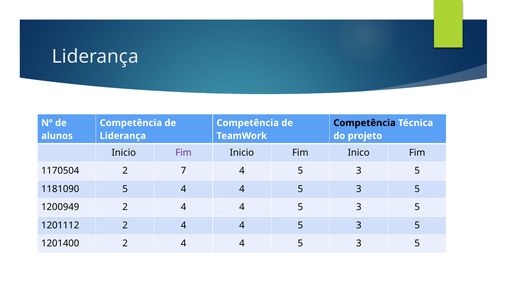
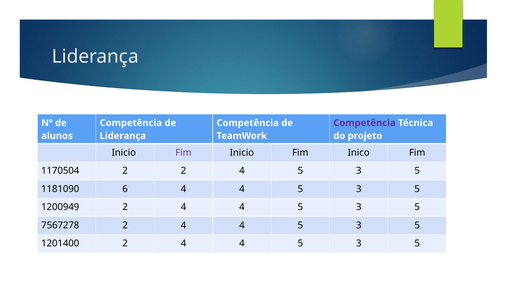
Competência colour: black -> purple (365, 123)
2 7: 7 -> 2 (184, 171)
1181090 5: 5 -> 6 (125, 189)
1201112: 1201112 -> 7567278 (60, 225)
